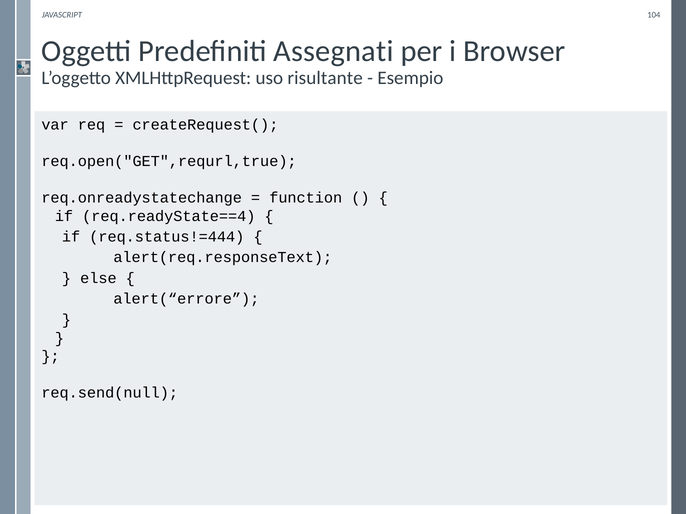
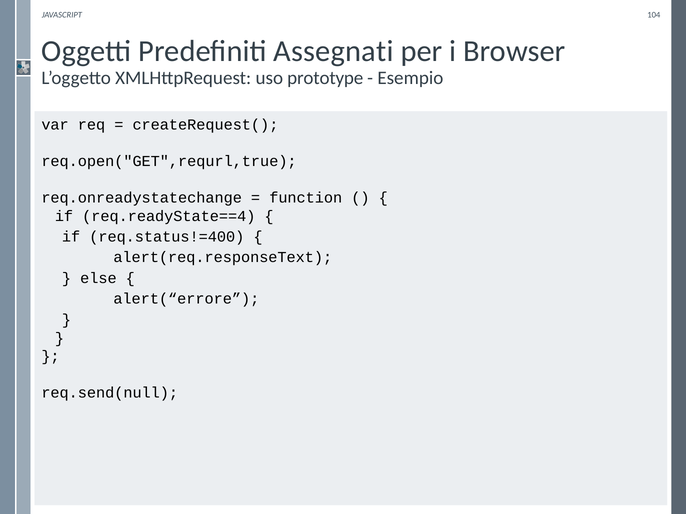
risultante: risultante -> prototype (325, 78)
req.status!=444: req.status!=444 -> req.status!=400 (167, 237)
